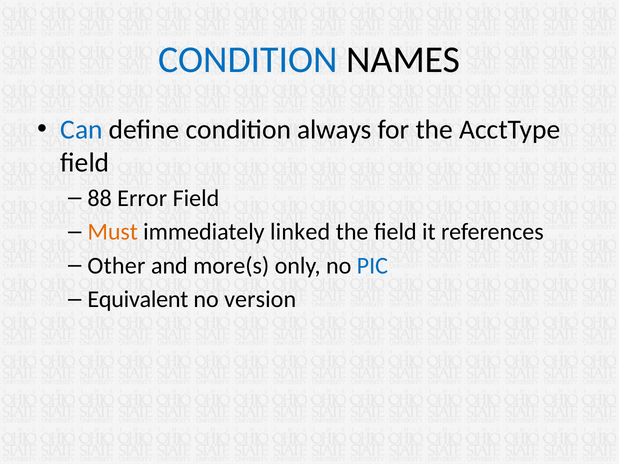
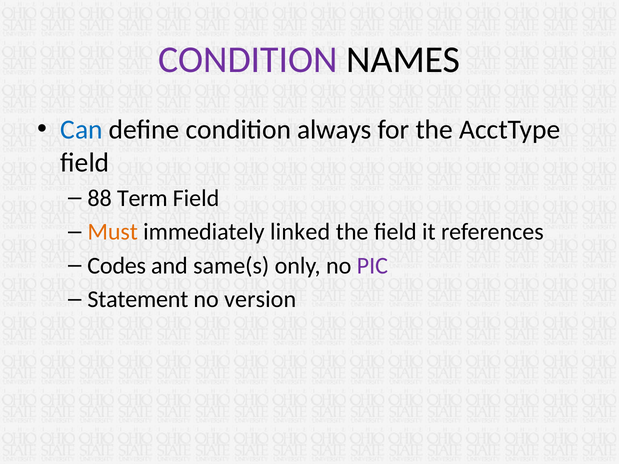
CONDITION colour: blue -> purple (248, 60)
Error: Error -> Term (142, 198)
Other: Other -> Codes (117, 266)
more(s: more(s -> same(s (231, 266)
PIC colour: blue -> purple (372, 266)
Equivalent: Equivalent -> Statement (138, 300)
